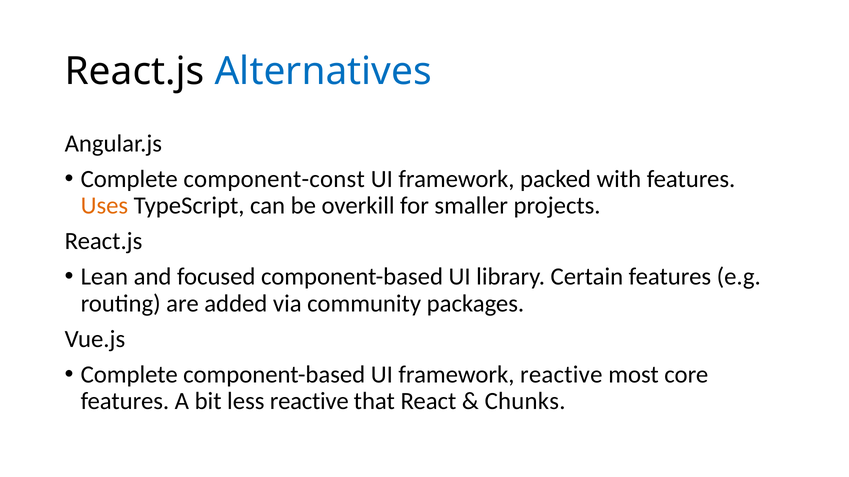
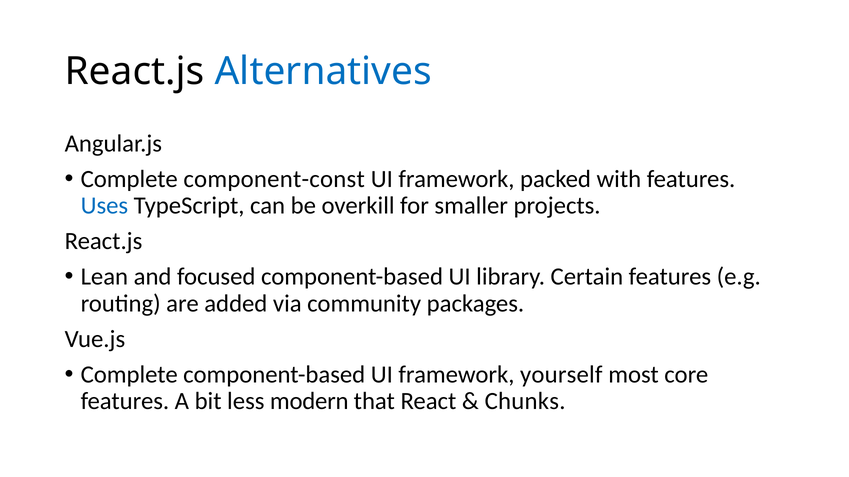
Uses colour: orange -> blue (104, 206)
framework reactive: reactive -> yourself (561, 375)
less reactive: reactive -> modern (309, 402)
